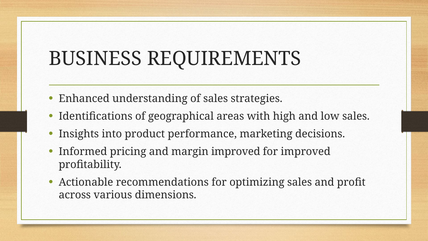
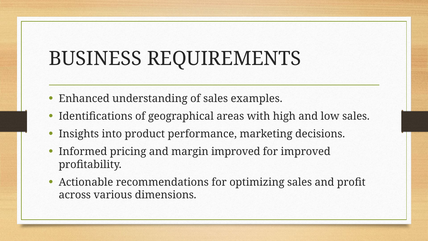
strategies: strategies -> examples (257, 99)
